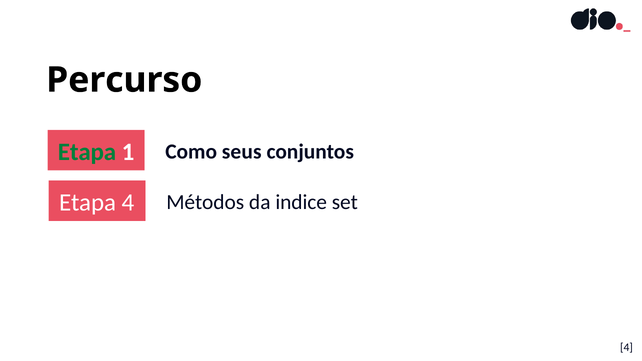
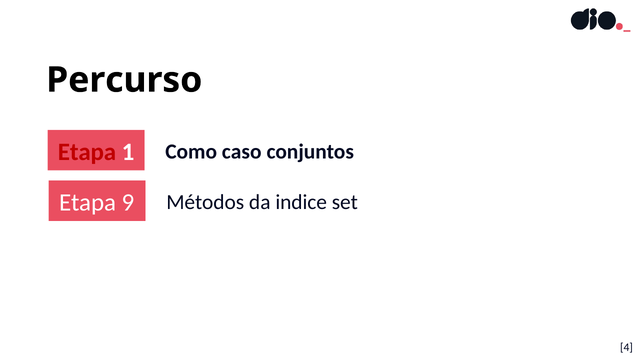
Etapa colour: green -> red (87, 152)
seus: seus -> caso (242, 152)
Etapa 4: 4 -> 9 (128, 203)
